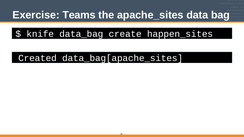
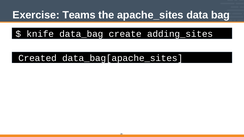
happen_sites: happen_sites -> adding_sites (180, 34)
